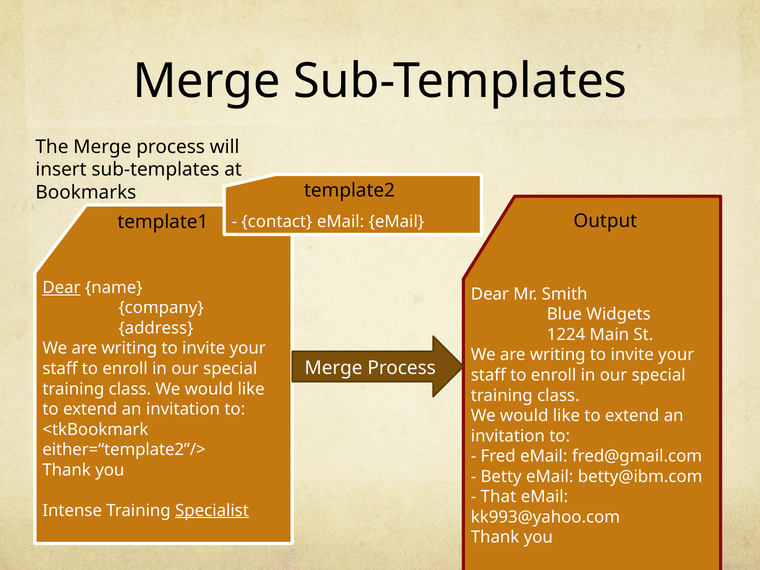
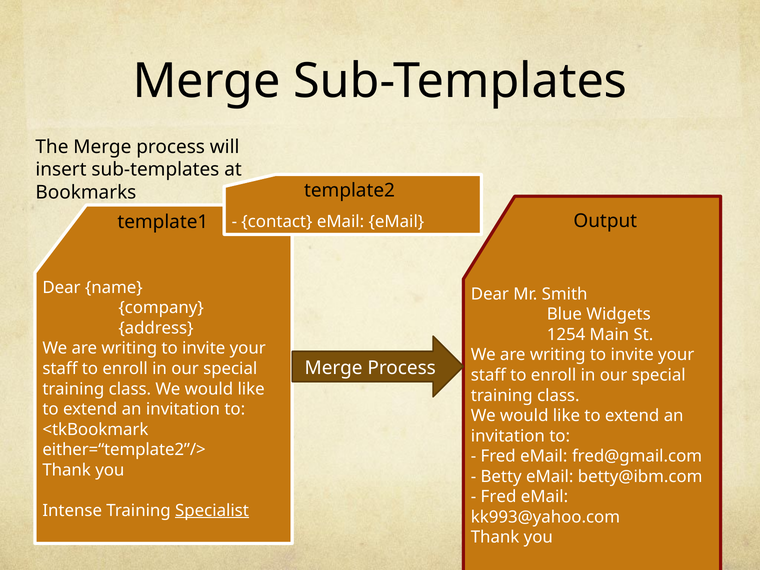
Dear underline: present -> none (61, 288)
1224: 1224 -> 1254 (566, 335)
That: That -> Fred (498, 497)
